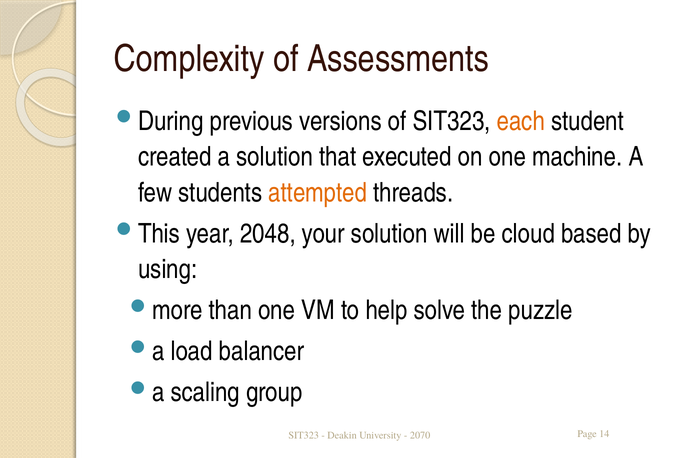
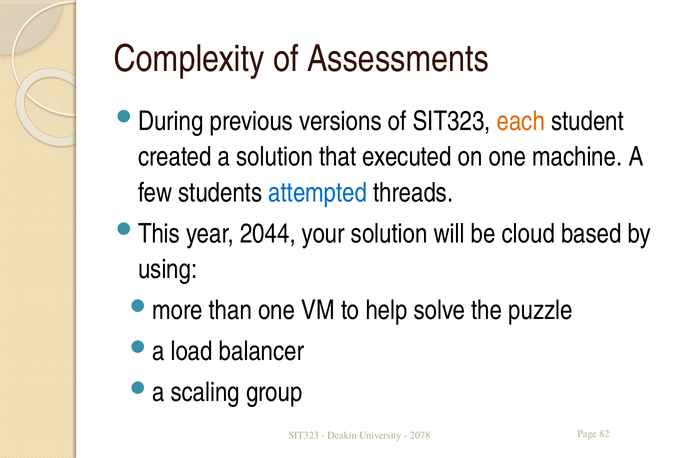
attempted colour: orange -> blue (318, 193)
2048: 2048 -> 2044 (268, 234)
2070: 2070 -> 2078 (420, 435)
14: 14 -> 82 (604, 434)
